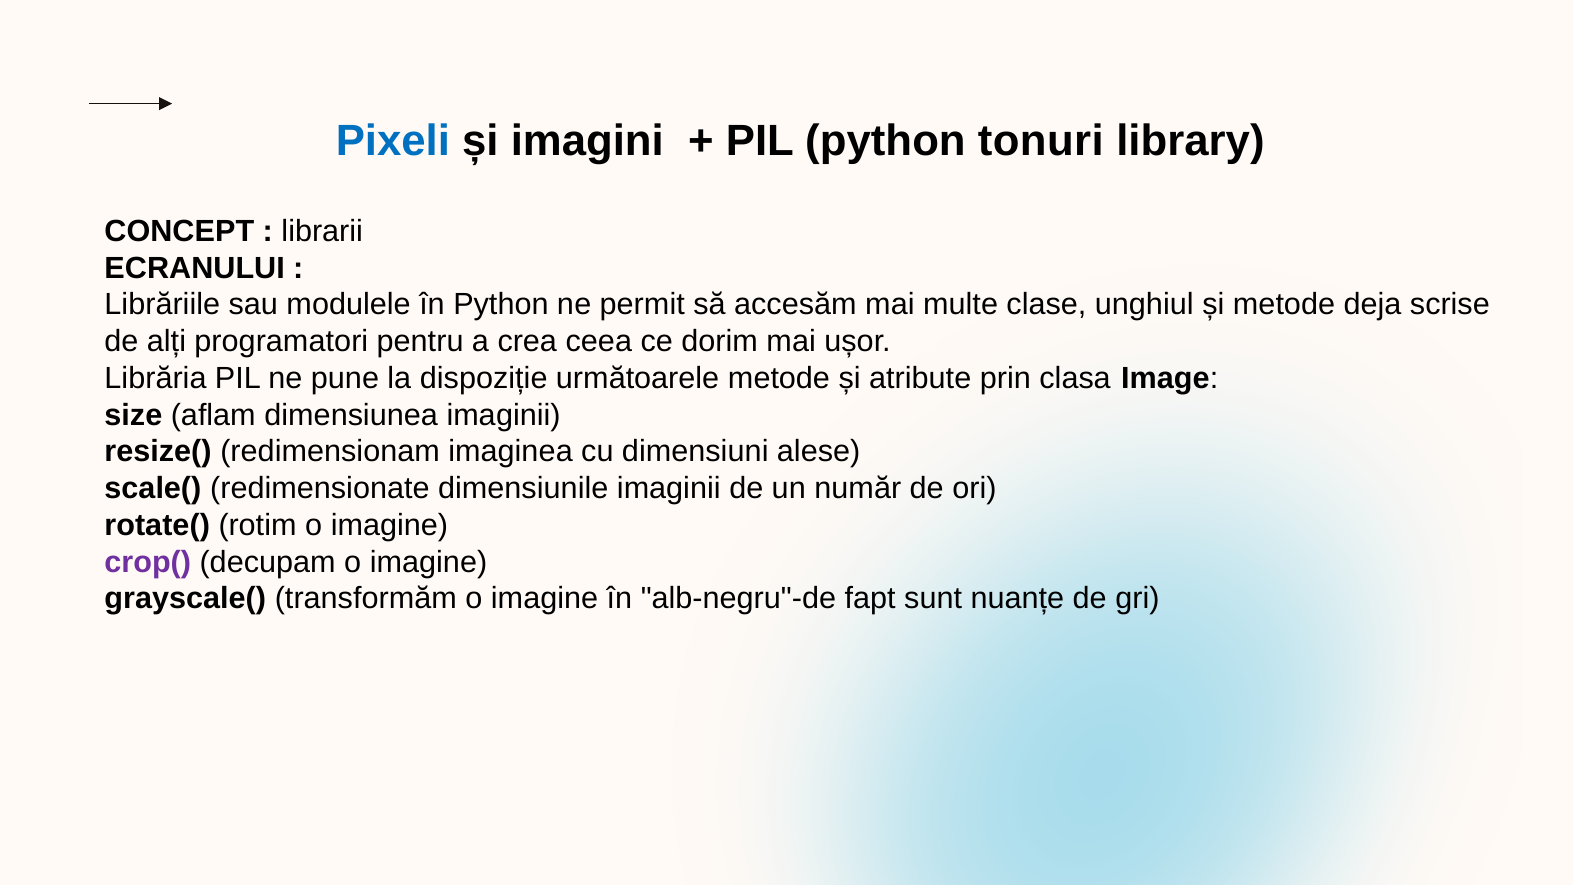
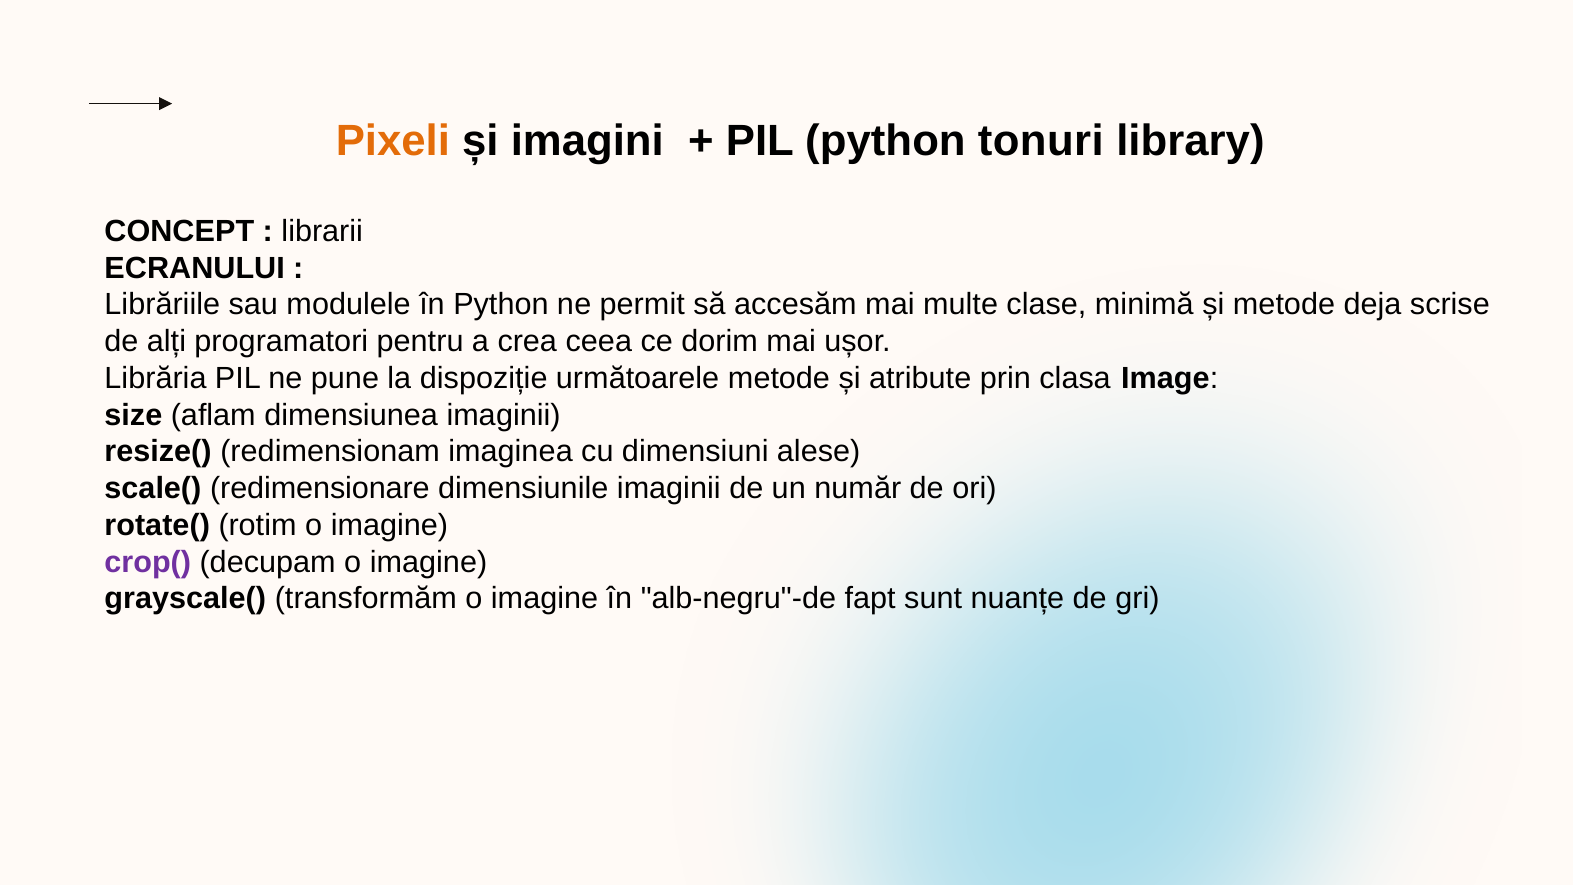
Pixeli colour: blue -> orange (393, 141)
unghiul: unghiul -> minimă (1144, 305)
redimensionate: redimensionate -> redimensionare (320, 488)
